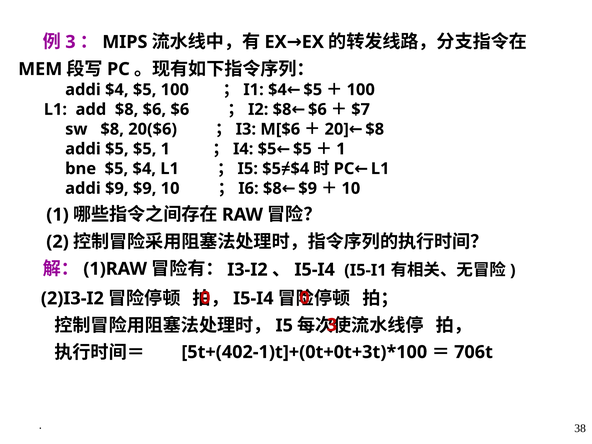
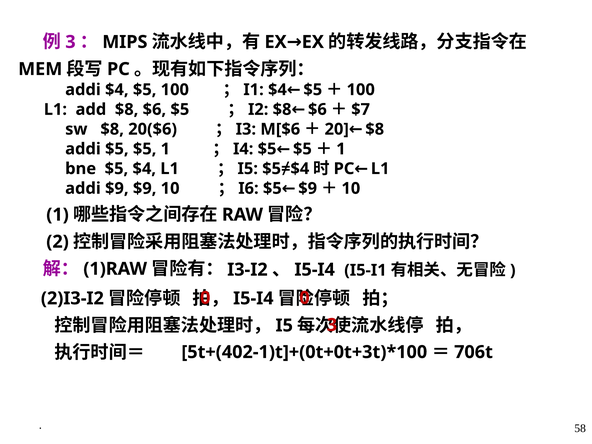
$6 $6: $6 -> $5 (180, 109)
$8: $8 -> $5 (272, 188)
38: 38 -> 58 (580, 428)
